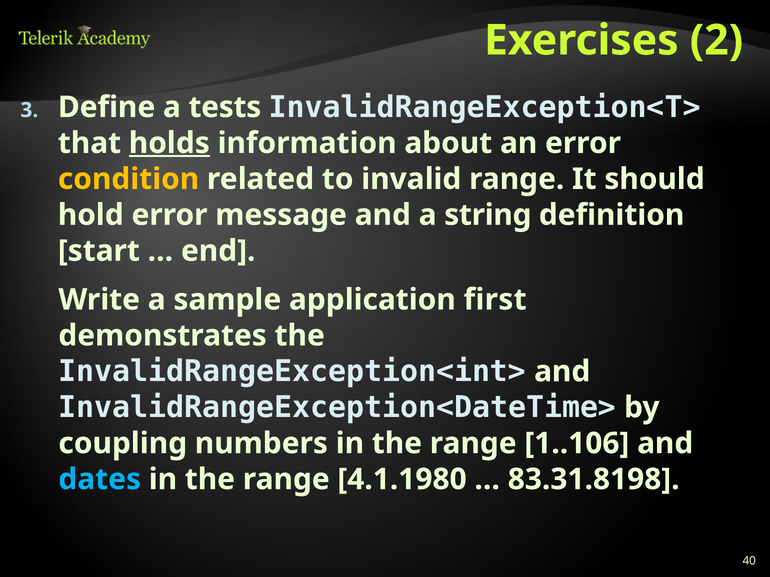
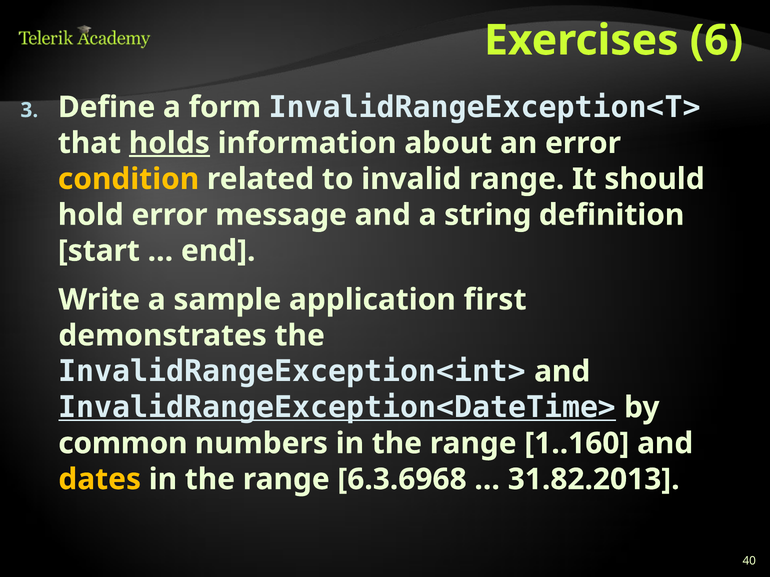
2: 2 -> 6 (716, 40)
tests: tests -> form (225, 107)
InvalidRangeException<DateTime> underline: none -> present (337, 408)
coupling: coupling -> common (123, 444)
1..106: 1..106 -> 1..160 (577, 444)
dates colour: light blue -> yellow (100, 480)
4.1.1980: 4.1.1980 -> 6.3.6968 (402, 480)
83.31.8198: 83.31.8198 -> 31.82.2013 (594, 480)
